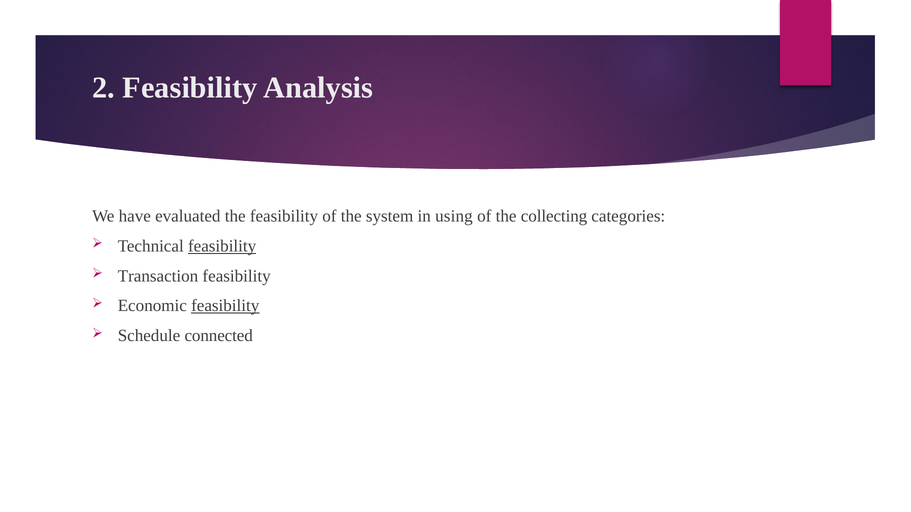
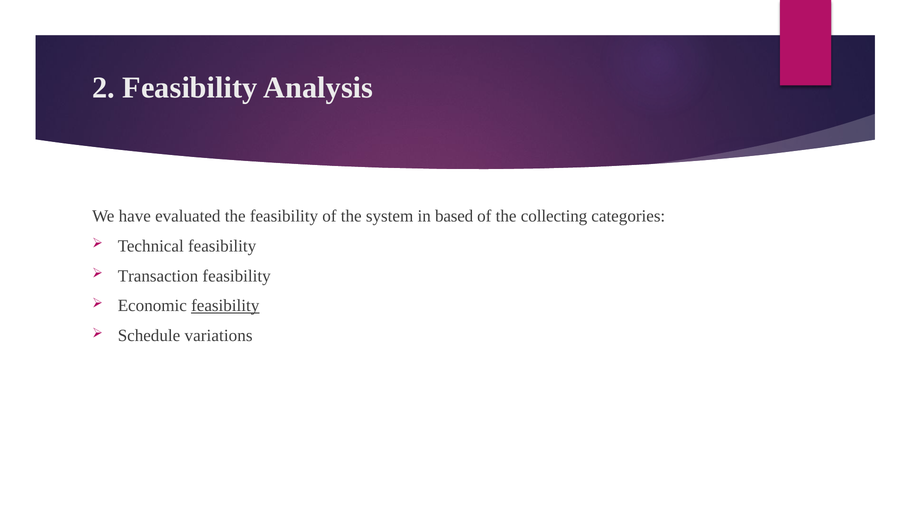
using: using -> based (454, 216)
feasibility underline: present -> none (222, 246)
connected: connected -> variations (219, 336)
